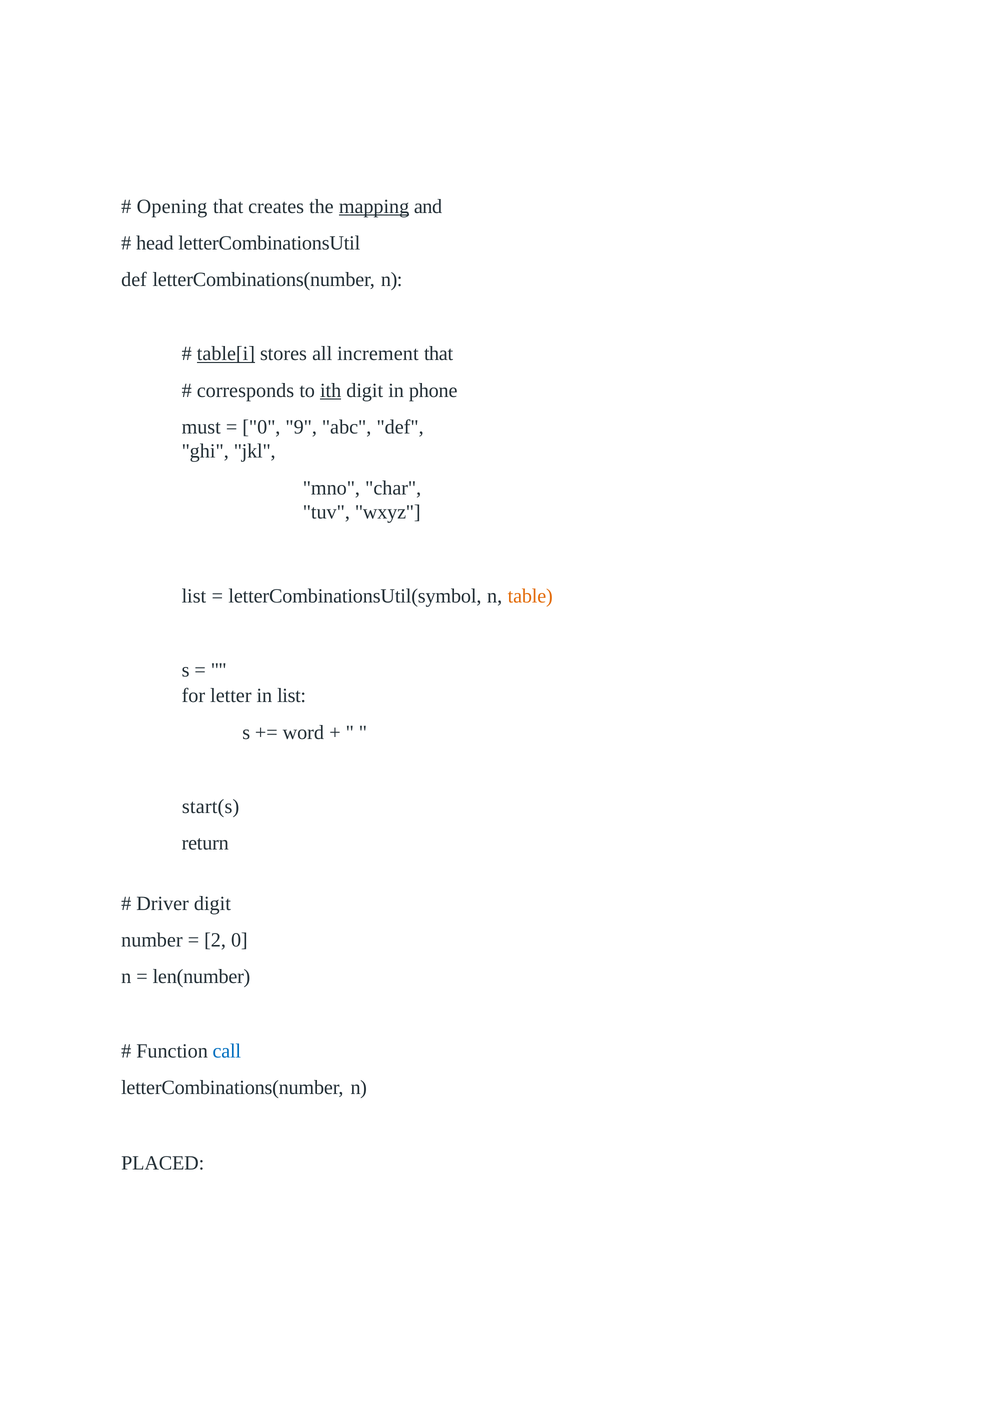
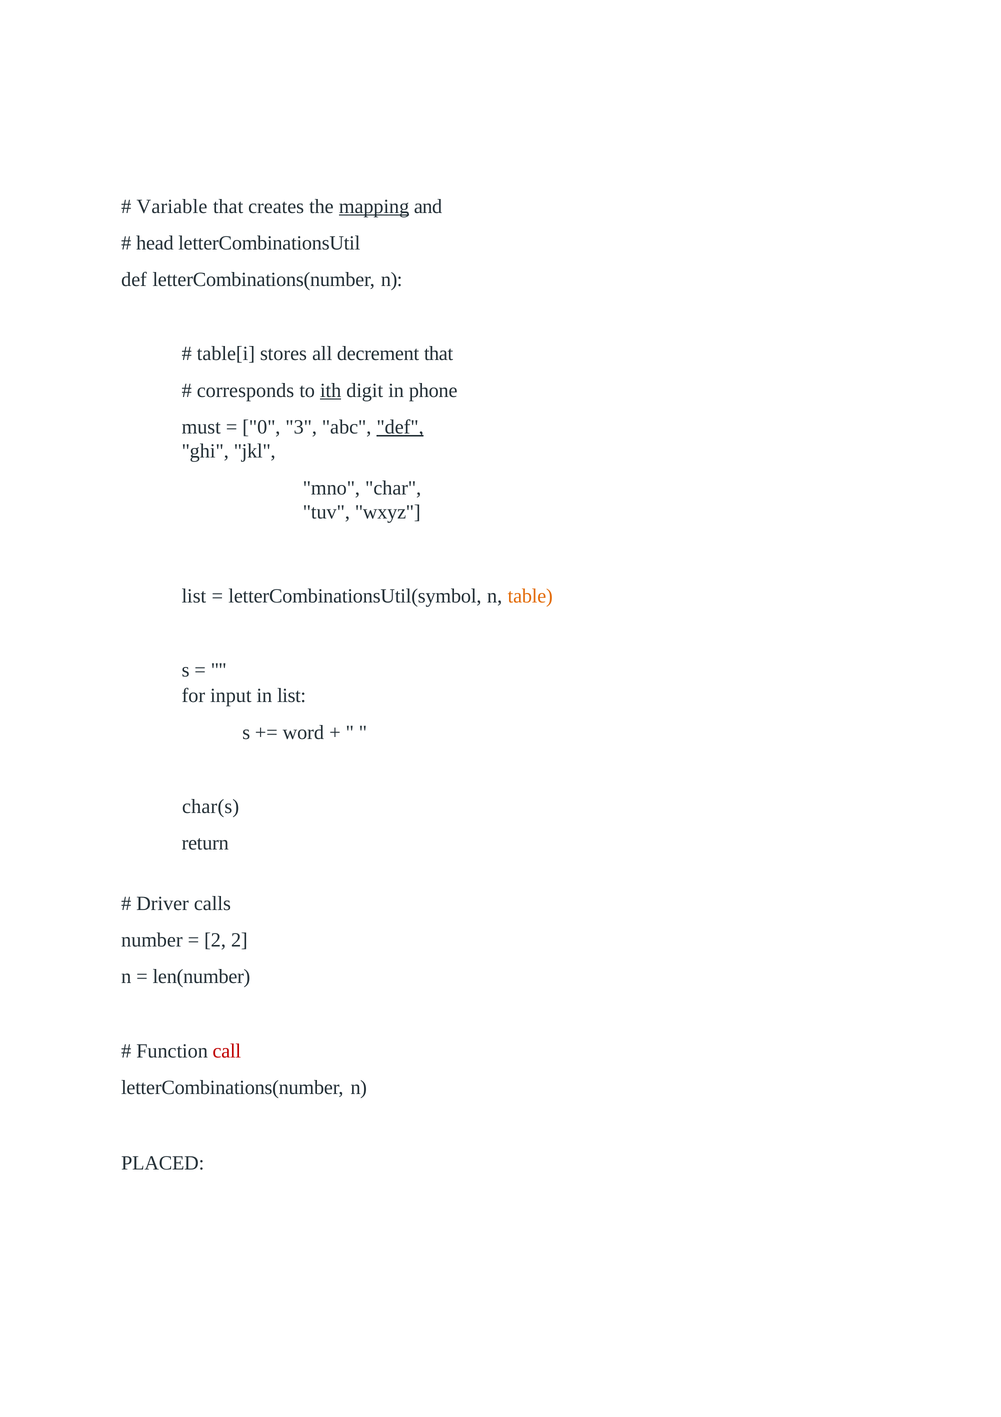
Opening: Opening -> Variable (172, 206)
table[i underline: present -> none (226, 354)
increment: increment -> decrement (378, 354)
9: 9 -> 3 (301, 427)
def underline: none -> present (400, 427)
letter: letter -> input (231, 696)
start(s: start(s -> char(s (211, 806)
Driver digit: digit -> calls (212, 903)
2 0: 0 -> 2 (239, 940)
call colour: blue -> red (227, 1051)
